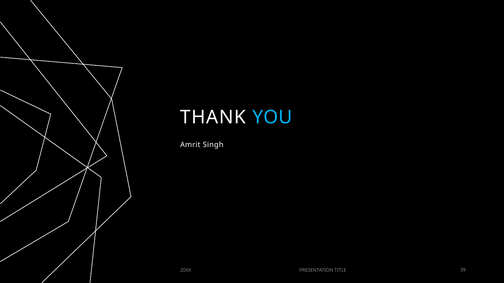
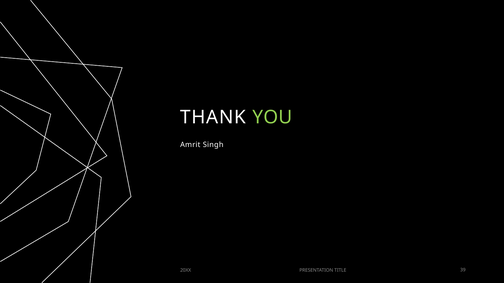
YOU colour: light blue -> light green (272, 118)
